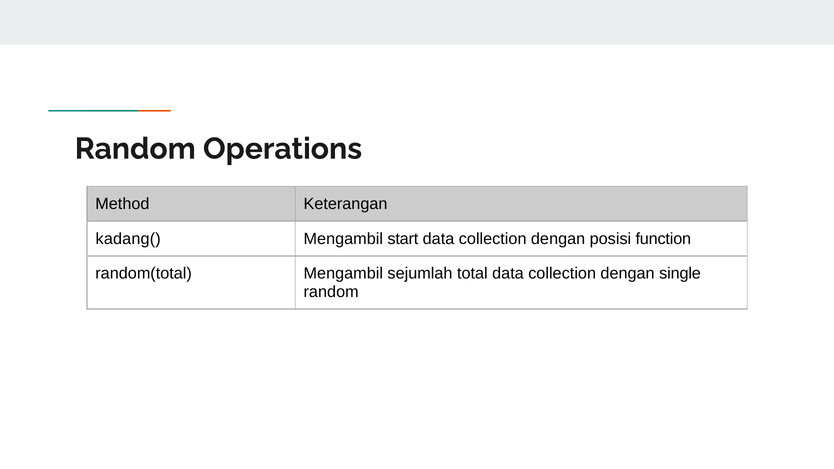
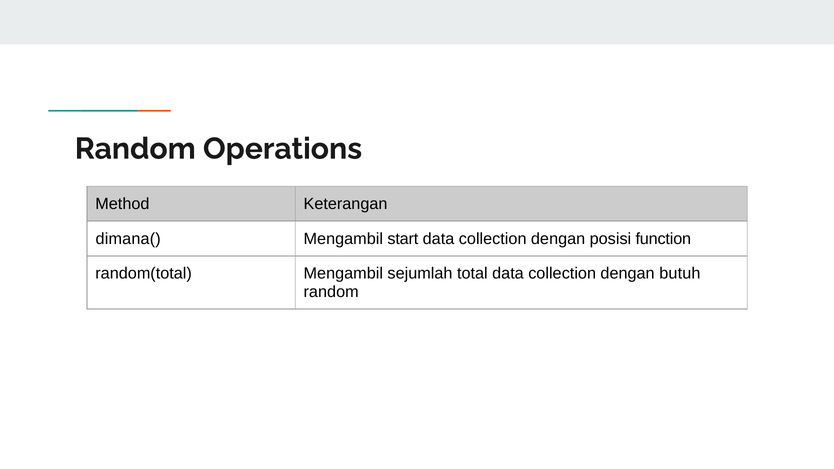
kadang(: kadang( -> dimana( (128, 239)
single: single -> butuh (680, 274)
